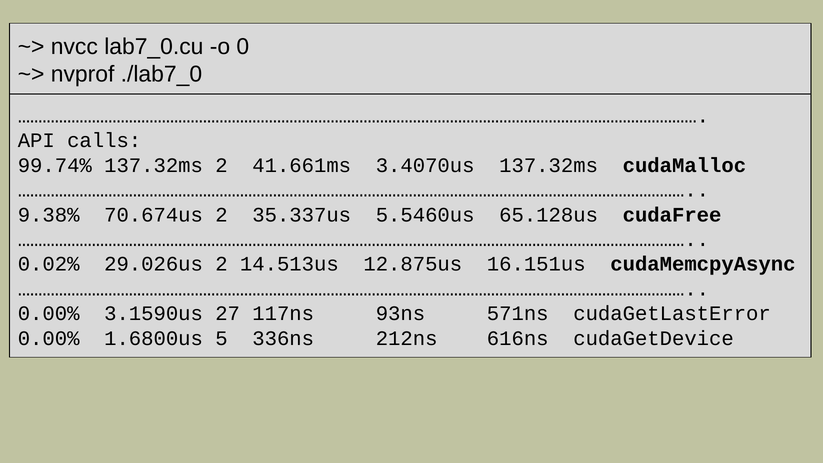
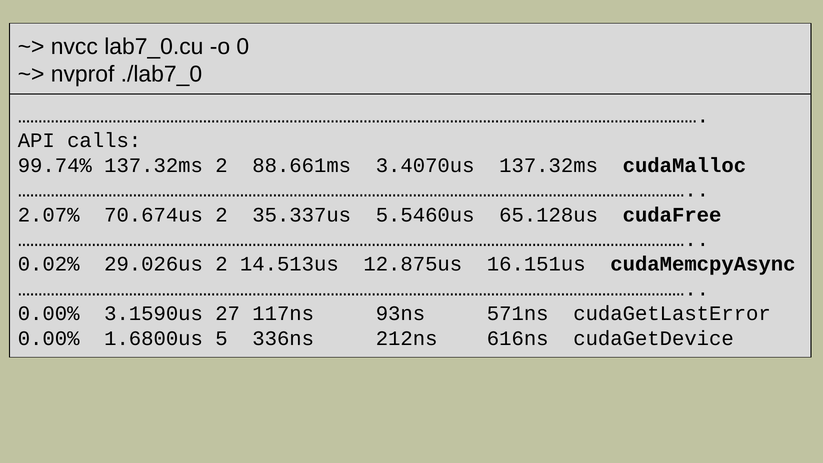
41.661ms: 41.661ms -> 88.661ms (302, 165)
9.38%: 9.38% -> 2.07% (49, 215)
